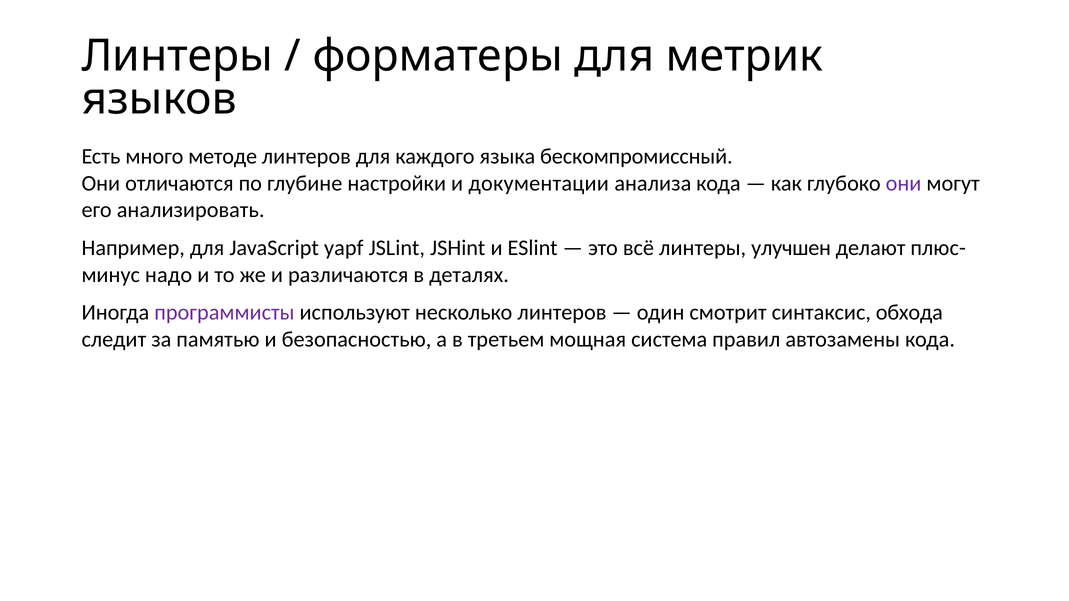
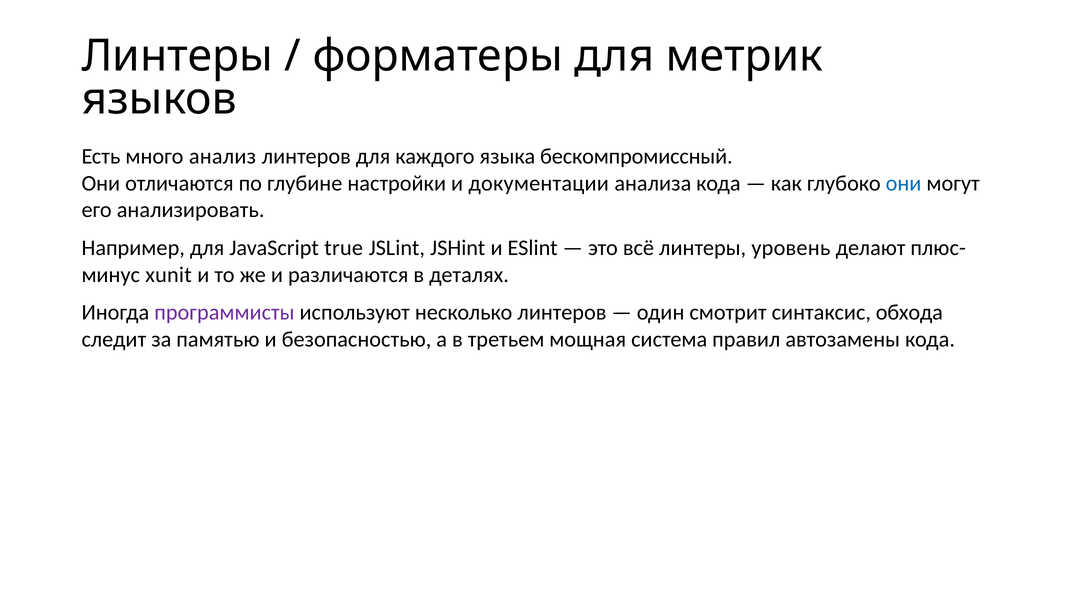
методе: методе -> анализ (222, 157)
они colour: purple -> blue (904, 183)
yapf: yapf -> true (344, 248)
улучшен: улучшен -> уровень (791, 248)
надо: надо -> xunit (169, 275)
